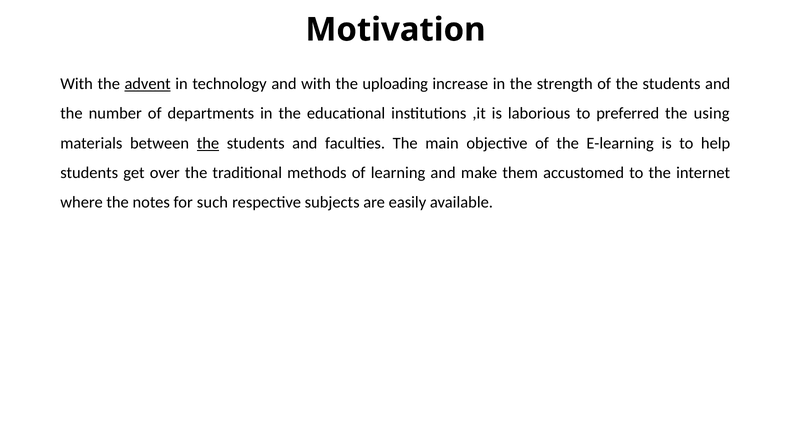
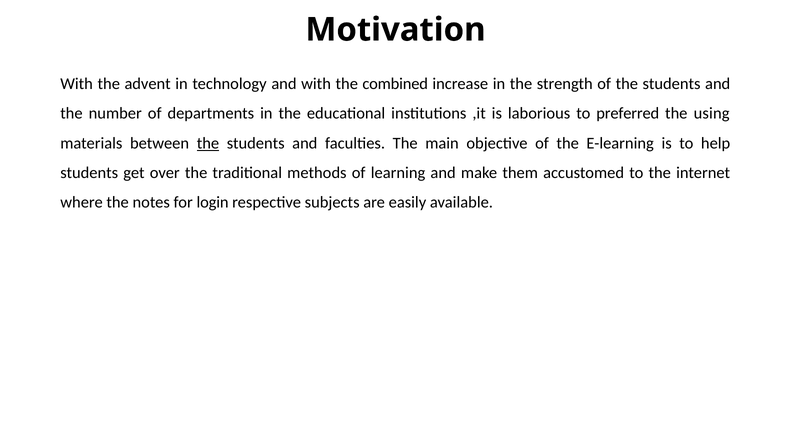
advent underline: present -> none (148, 84)
uploading: uploading -> combined (395, 84)
such: such -> login (213, 202)
